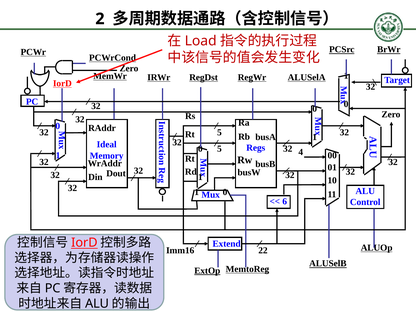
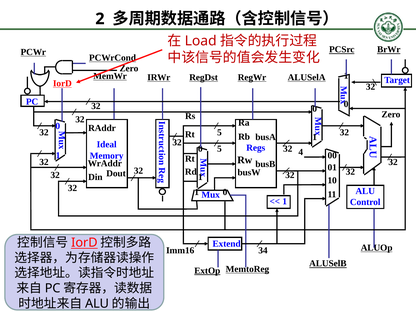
6: 6 -> 1 (285, 201)
22: 22 -> 34 (263, 251)
